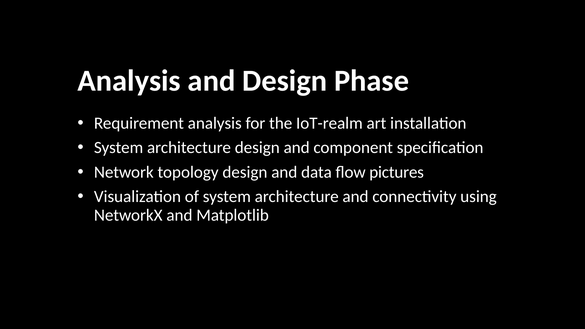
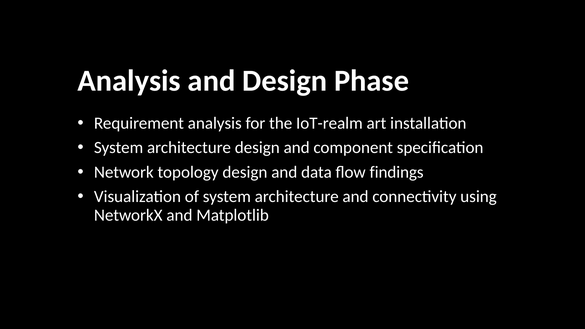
pictures: pictures -> findings (397, 172)
